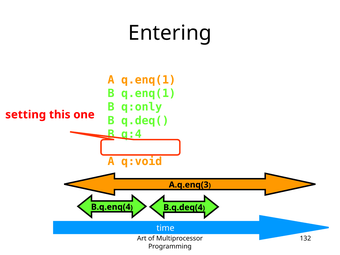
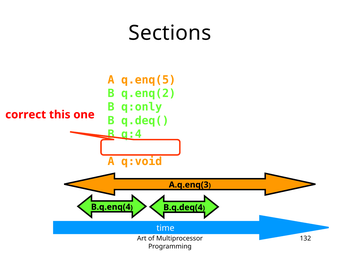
Entering: Entering -> Sections (170, 33)
A q.enq(1: q.enq(1 -> q.enq(5 (148, 80)
B q.enq(1: q.enq(1 -> q.enq(2 (148, 93)
setting: setting -> correct (26, 115)
